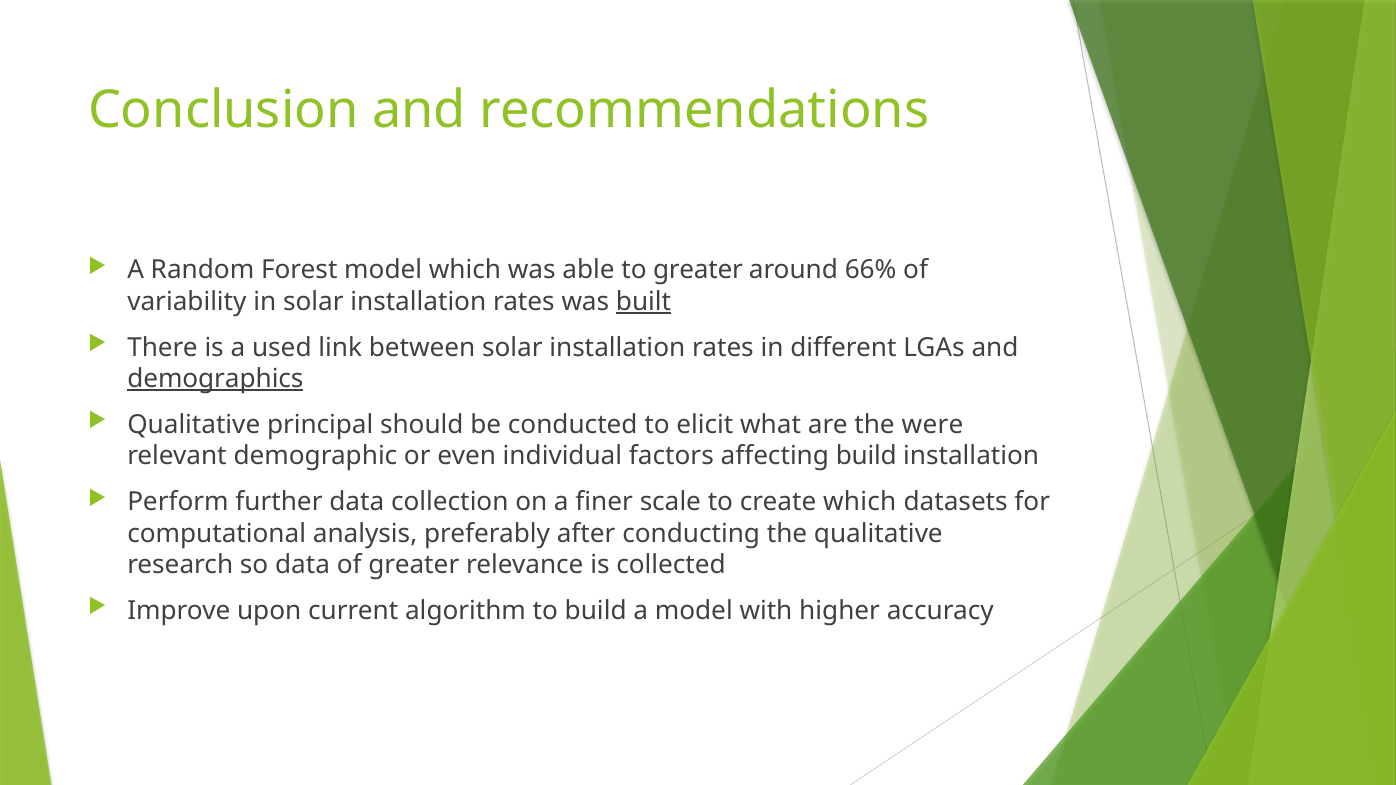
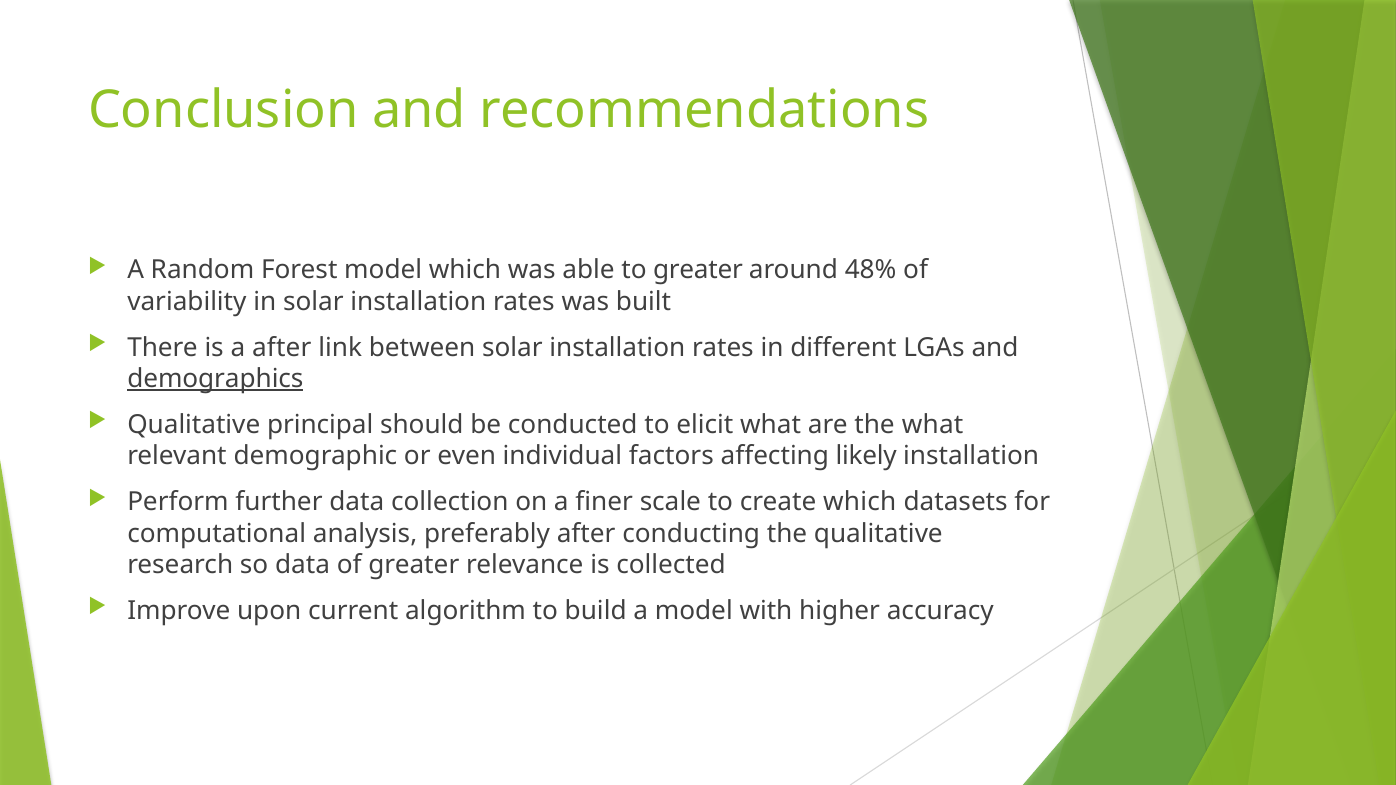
66%: 66% -> 48% (871, 270)
built underline: present -> none (644, 302)
a used: used -> after (282, 348)
the were: were -> what (933, 425)
affecting build: build -> likely (866, 456)
